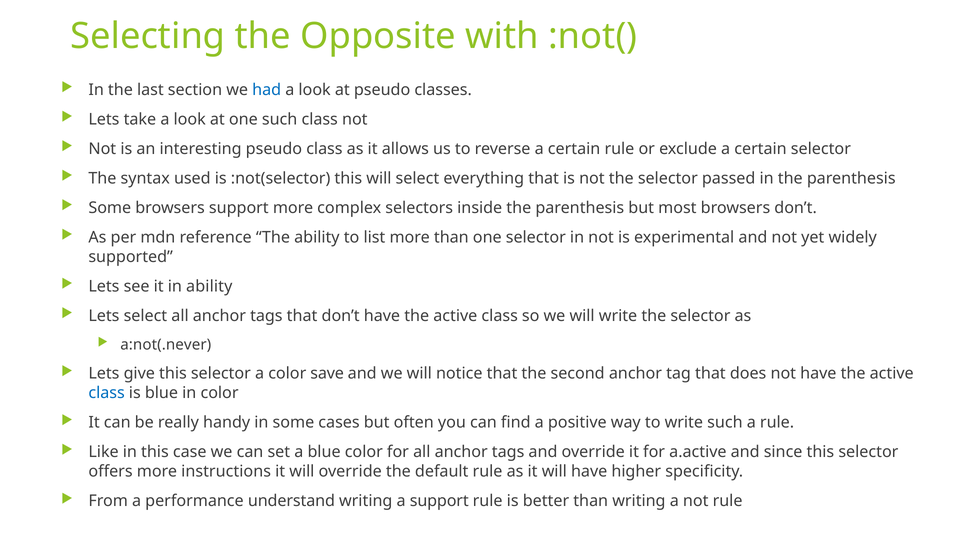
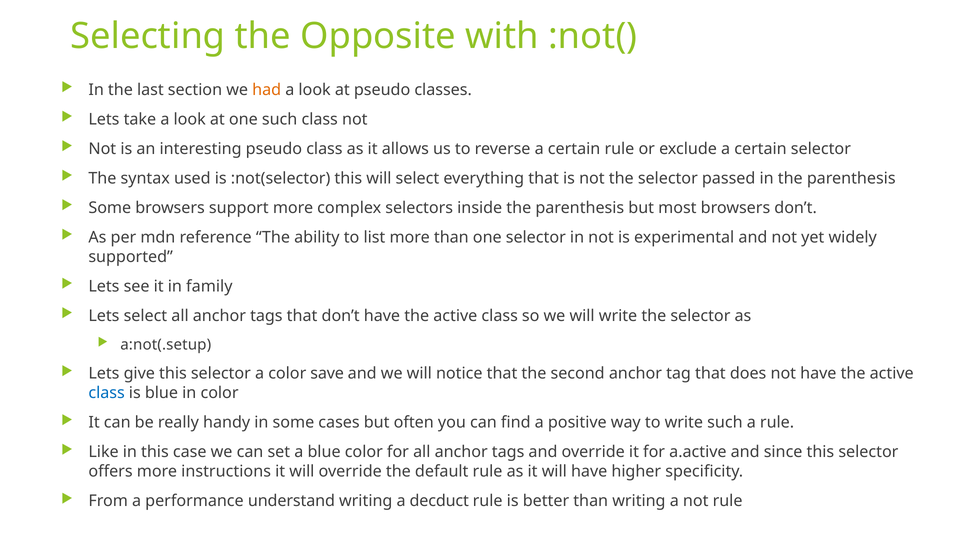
had colour: blue -> orange (267, 90)
in ability: ability -> family (209, 286)
a:not(.never: a:not(.never -> a:not(.setup (166, 344)
a support: support -> decduct (439, 501)
